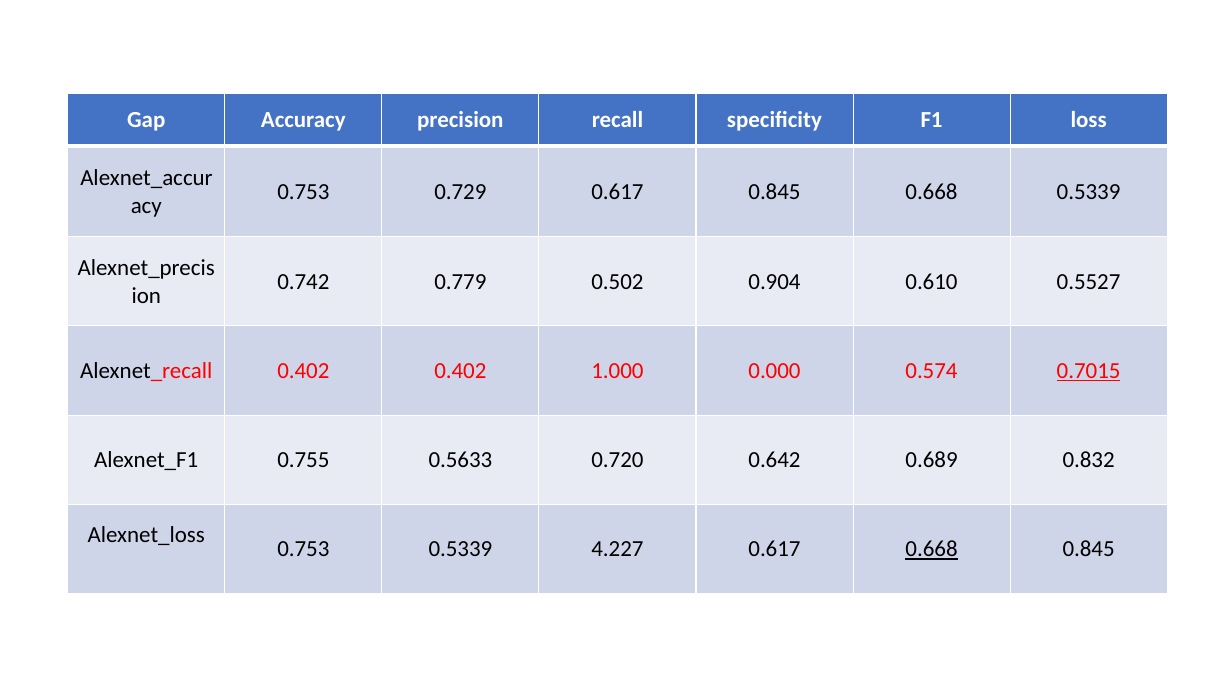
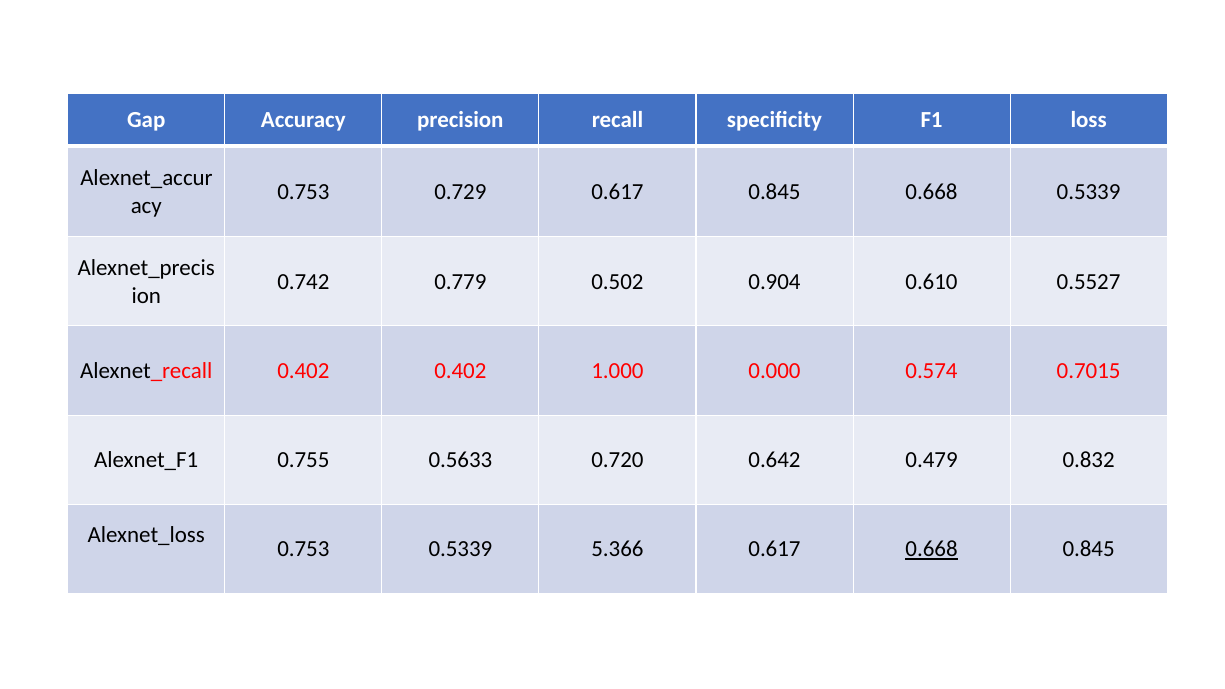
0.7015 underline: present -> none (1089, 371)
0.689: 0.689 -> 0.479 (932, 460)
4.227: 4.227 -> 5.366 (617, 549)
